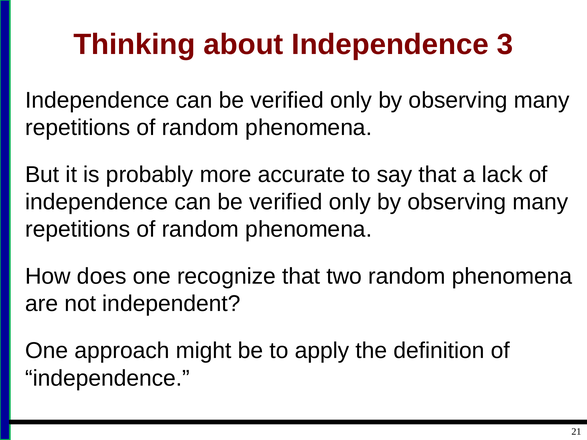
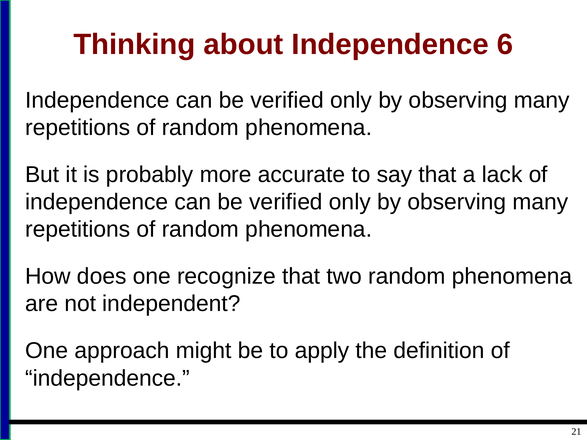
3: 3 -> 6 (505, 45)
